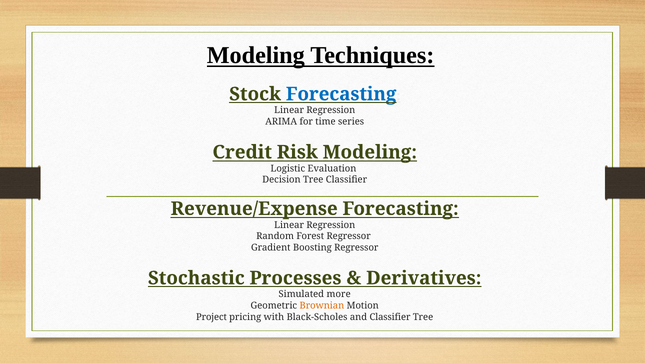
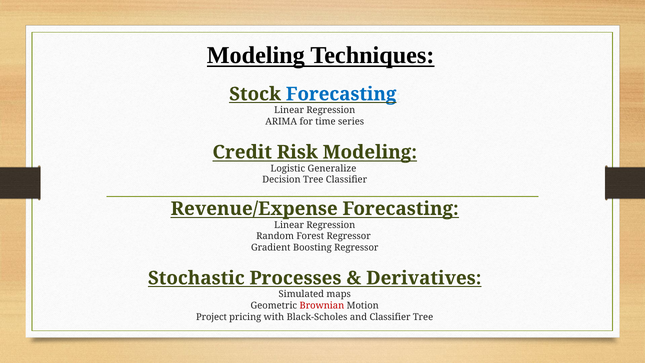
Evaluation: Evaluation -> Generalize (332, 168)
more: more -> maps (339, 294)
Brownian colour: orange -> red (322, 306)
